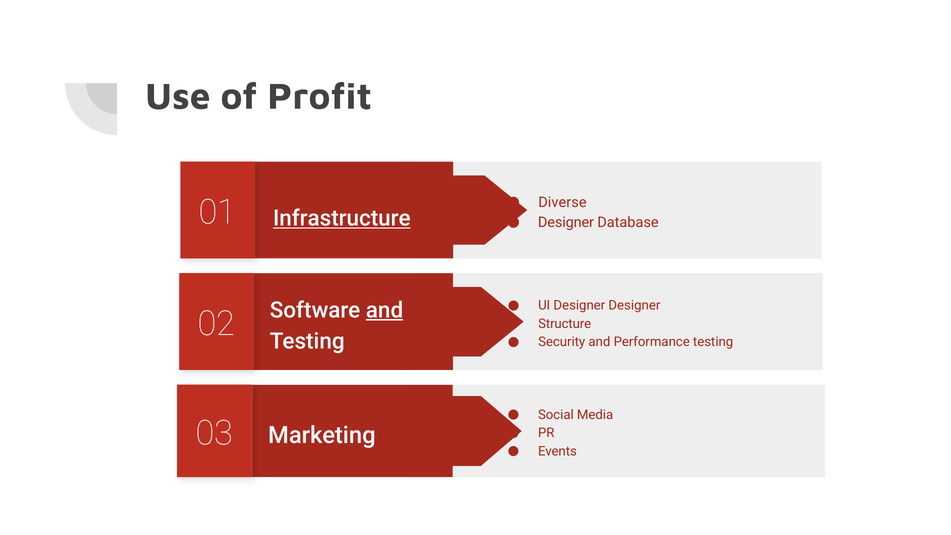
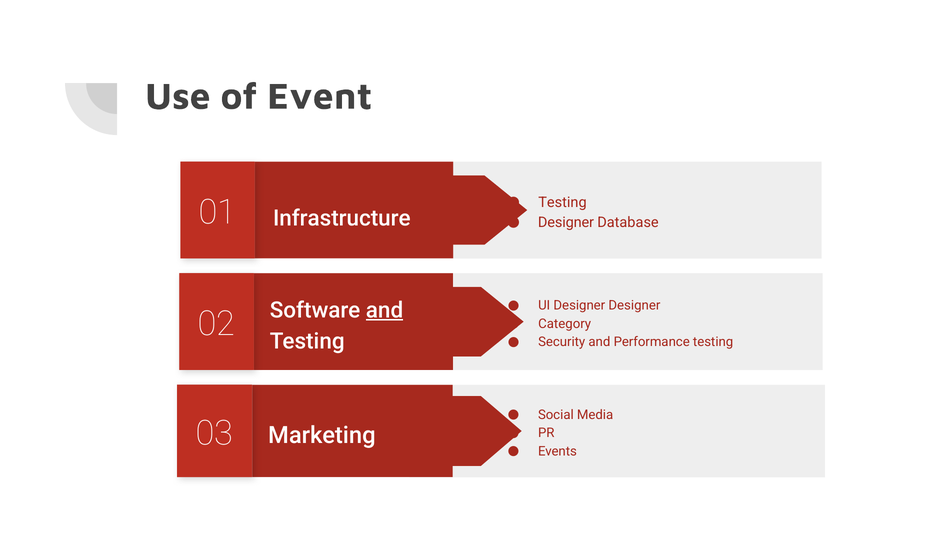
Profit: Profit -> Event (320, 96)
Diverse: Diverse -> Testing (562, 202)
Infrastructure underline: present -> none (342, 218)
Structure: Structure -> Category (565, 324)
